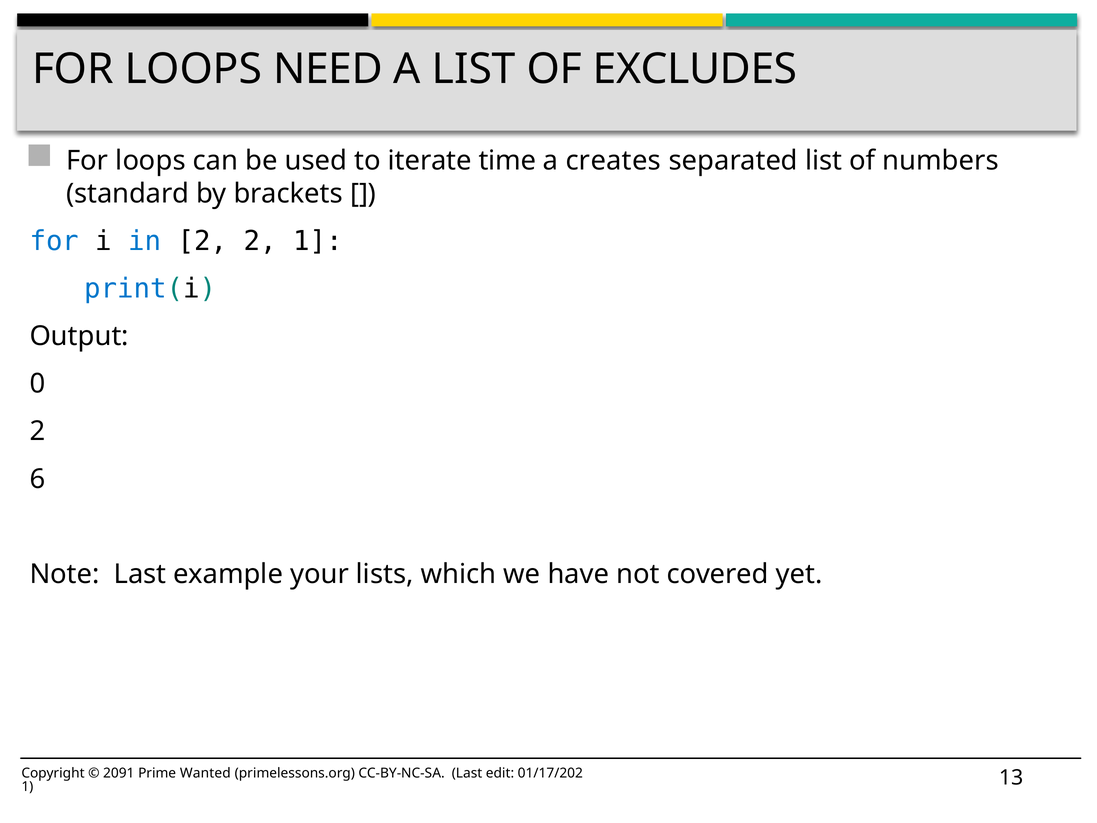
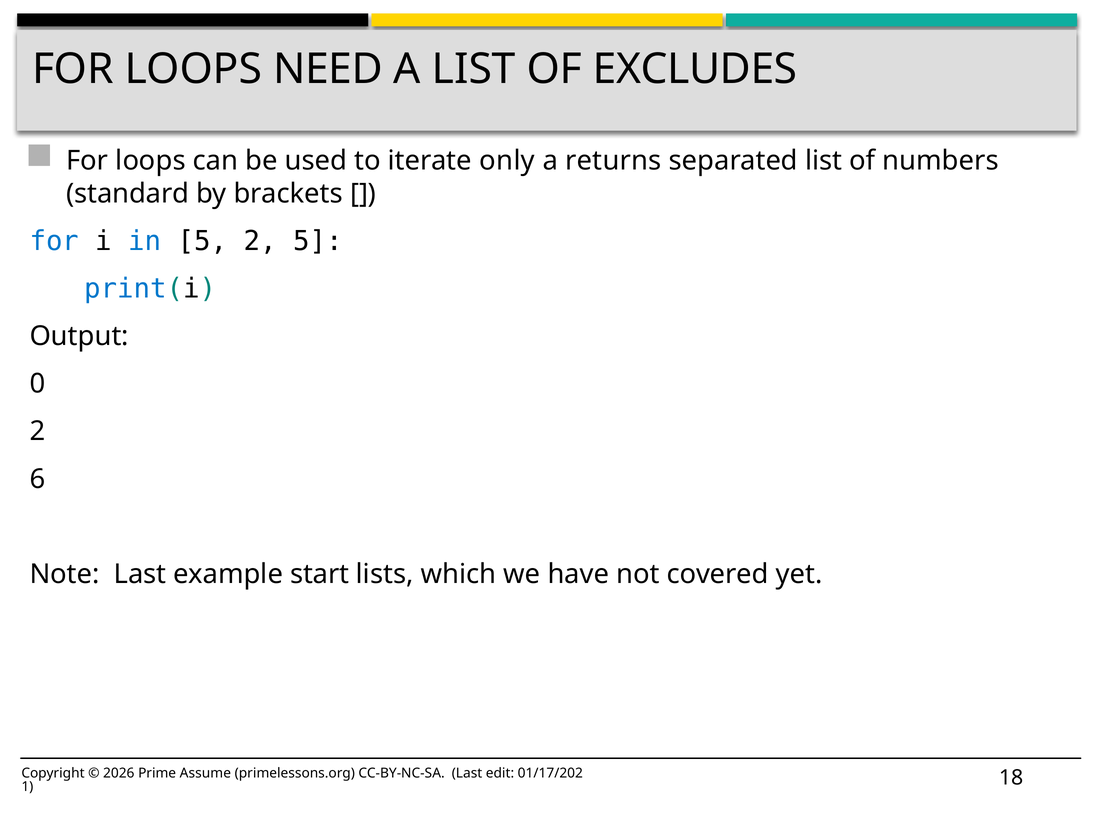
time: time -> only (507, 161)
creates: creates -> returns (613, 161)
in 2: 2 -> 5 (202, 241)
2 1: 1 -> 5 (318, 241)
your: your -> start (320, 574)
2091: 2091 -> 2026 (119, 773)
Wanted: Wanted -> Assume (205, 773)
13: 13 -> 18 (1011, 777)
